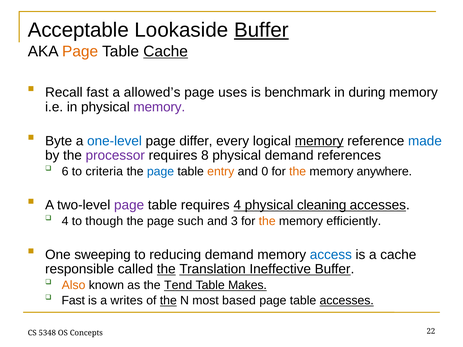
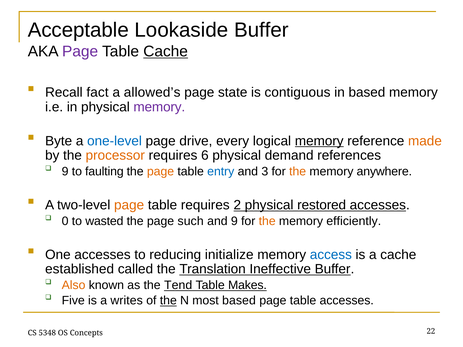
Buffer underline: present -> none (261, 30)
Page colour: orange -> purple (80, 51)
Recall fast: fast -> fact (98, 92)
uses: uses -> state (233, 92)
benchmark: benchmark -> contiguous (298, 92)
in during: during -> based (367, 92)
differ: differ -> drive (196, 141)
made colour: blue -> orange (425, 141)
processor colour: purple -> orange (115, 156)
8: 8 -> 6 (205, 156)
6: 6 -> 9 (65, 172)
criteria: criteria -> faulting (104, 172)
page colour: blue -> orange (161, 172)
entry colour: orange -> blue (221, 172)
0: 0 -> 3 (265, 172)
page colour: purple -> orange (129, 205)
requires 4: 4 -> 2 (237, 205)
cleaning: cleaning -> restored (322, 205)
4: 4 -> 0 (65, 221)
though: though -> wasted (104, 221)
and 3: 3 -> 9 (234, 221)
One sweeping: sweeping -> accesses (103, 255)
reducing demand: demand -> initialize (229, 255)
responsible: responsible -> established (80, 269)
the underline: present -> none (166, 269)
Fast: Fast -> Five (73, 301)
accesses underline: present -> none (347, 301)
